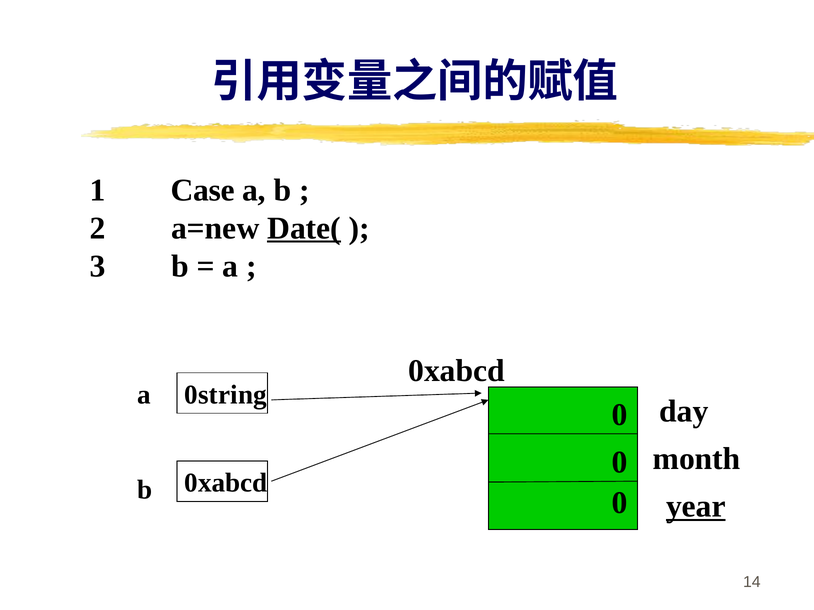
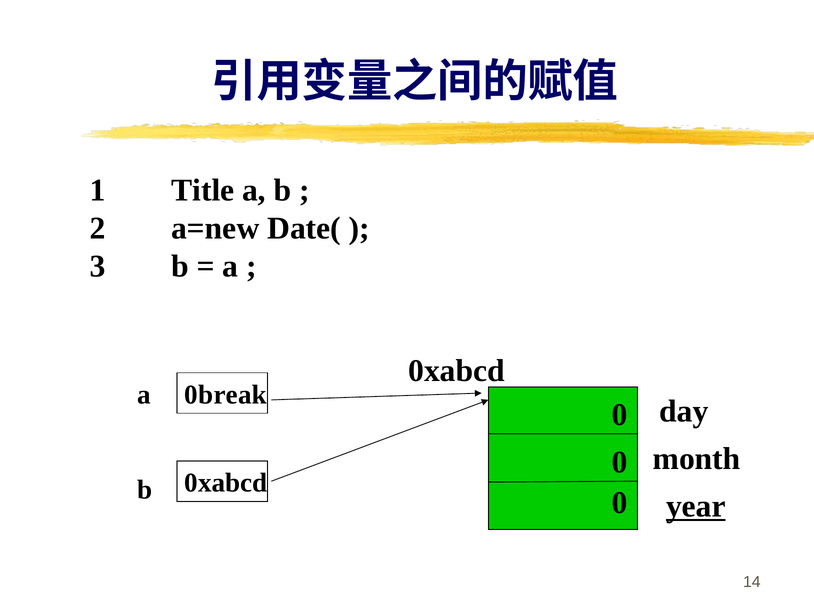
Case: Case -> Title (203, 190)
Date( underline: present -> none (304, 228)
0string: 0string -> 0break (226, 395)
